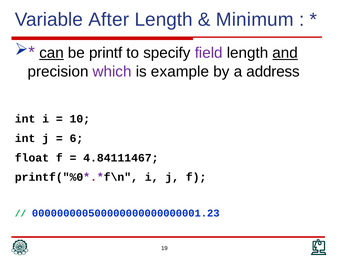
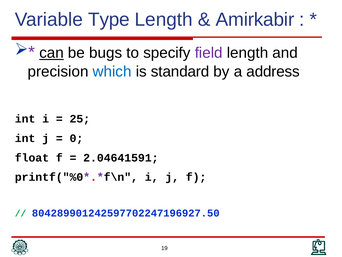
After: After -> Type (109, 20)
Minimum: Minimum -> Amirkabir (255, 20)
printf: printf -> bugs (106, 53)
and underline: present -> none (285, 53)
which colour: purple -> blue (112, 71)
example: example -> standard (180, 71)
10: 10 -> 25 (80, 119)
6: 6 -> 0 (76, 138)
4.84111467: 4.84111467 -> 2.04641591 (121, 157)
000000000500000000000000001.23: 000000000500000000000000001.23 -> 804289901242597702247196927.50 (126, 213)
